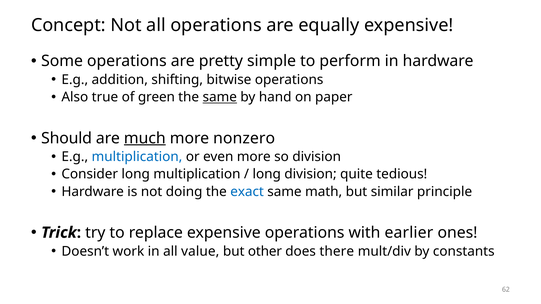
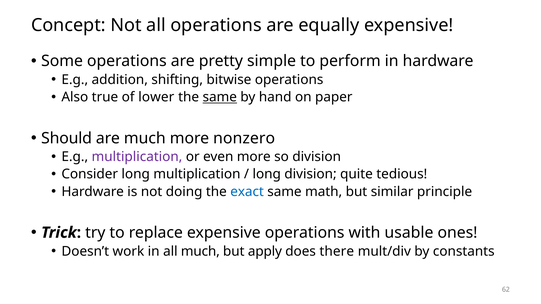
green: green -> lower (156, 97)
much underline: present -> none (145, 138)
multiplication colour: blue -> purple (137, 157)
earlier: earlier -> usable (409, 233)
all value: value -> much (200, 251)
other: other -> apply (265, 251)
